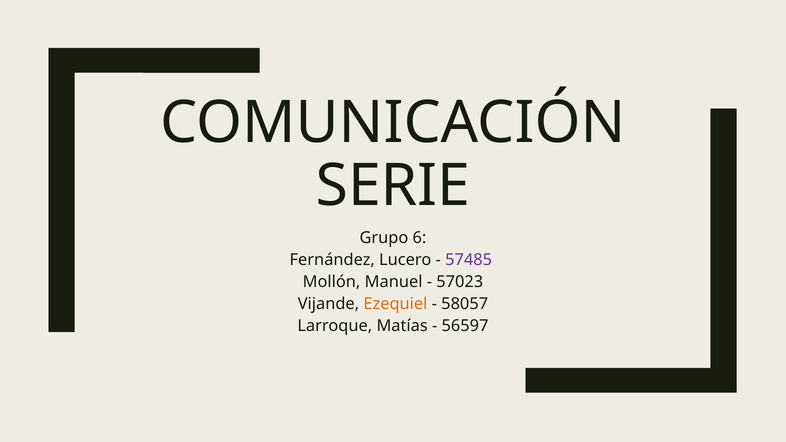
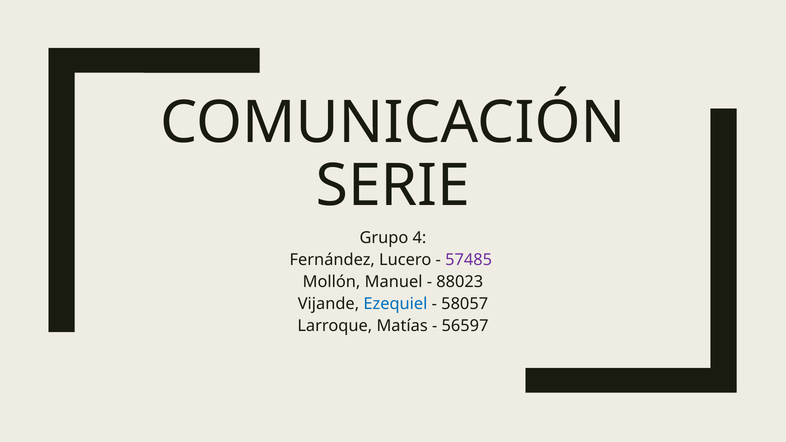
6: 6 -> 4 (419, 238)
57023: 57023 -> 88023 (460, 282)
Ezequiel colour: orange -> blue (395, 304)
